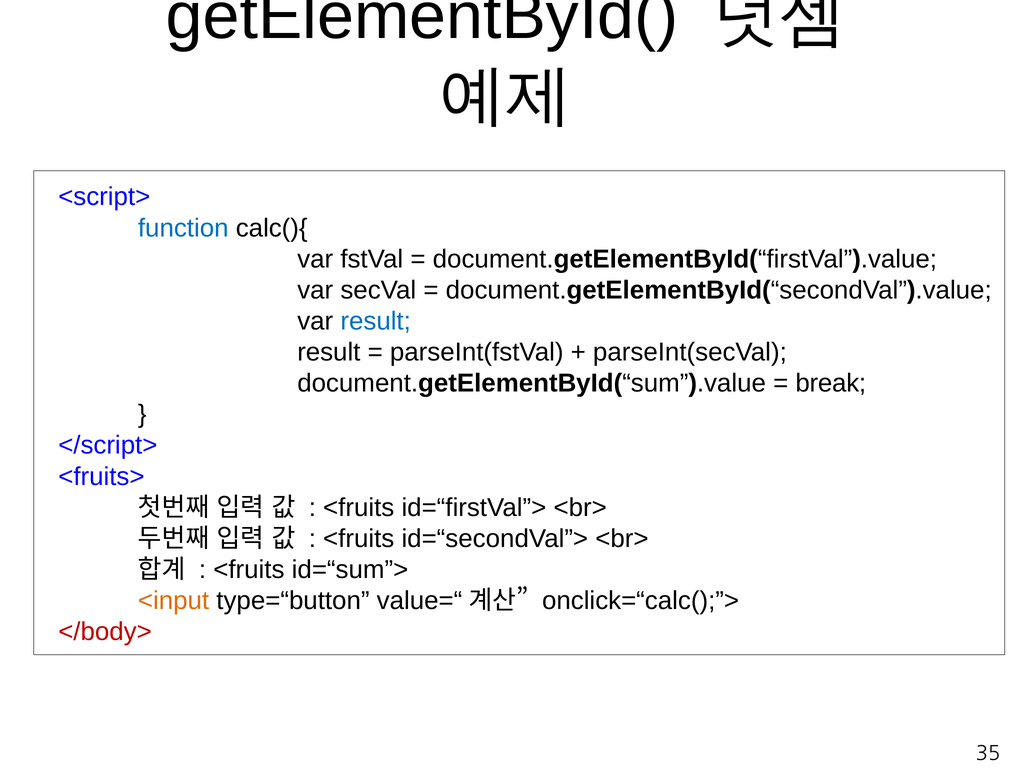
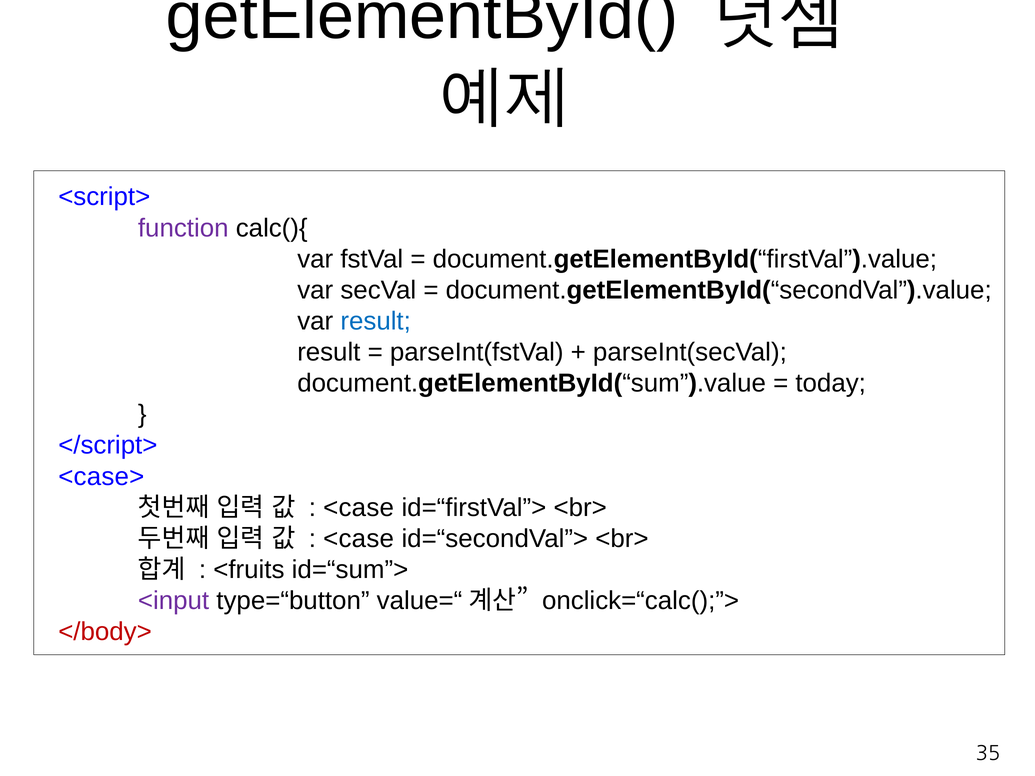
function colour: blue -> purple (183, 228)
break: break -> today (831, 383)
<fruits>: <fruits> -> <case> (101, 477)
<fruits: <fruits -> <case (359, 508)
<fruits: <fruits -> <case (359, 539)
<input colour: orange -> purple (174, 601)
